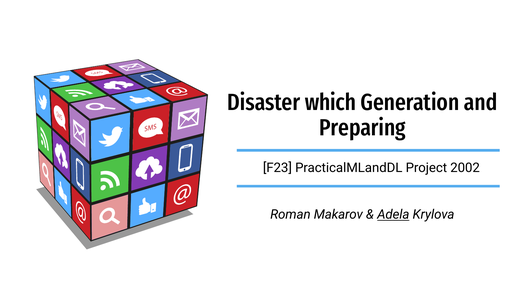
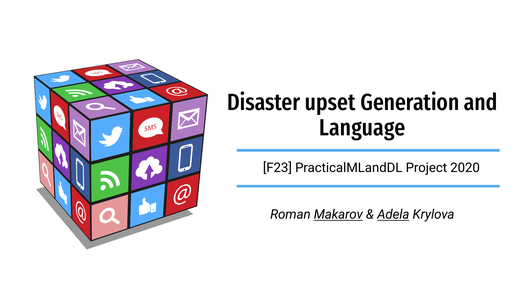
which: which -> upset (330, 102)
Preparing: Preparing -> Language (362, 128)
2002: 2002 -> 2020 (465, 168)
Makarov underline: none -> present (338, 215)
